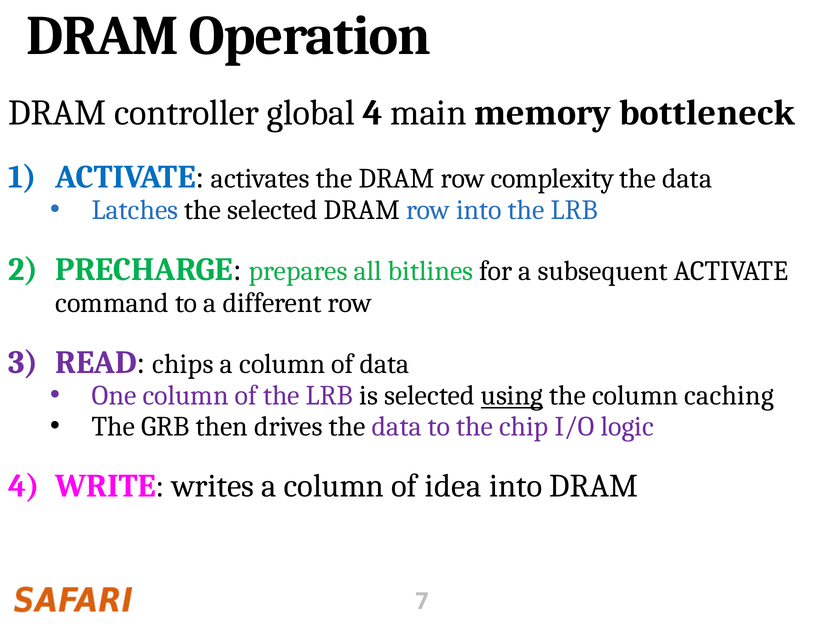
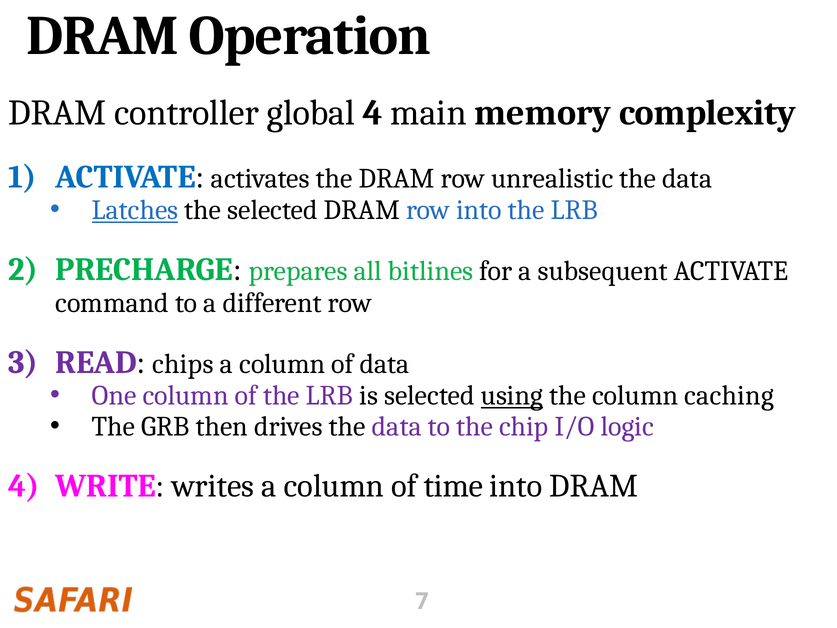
bottleneck: bottleneck -> complexity (707, 113)
complexity: complexity -> unrealistic (552, 178)
Latches underline: none -> present (135, 210)
idea: idea -> time (453, 486)
